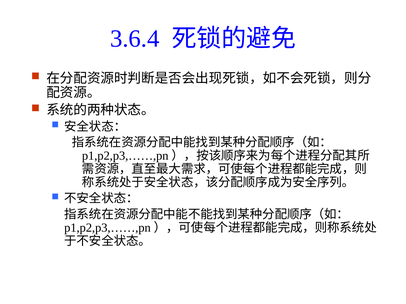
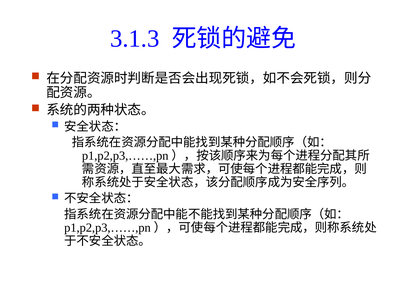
3.6.4: 3.6.4 -> 3.1.3 (135, 39)
